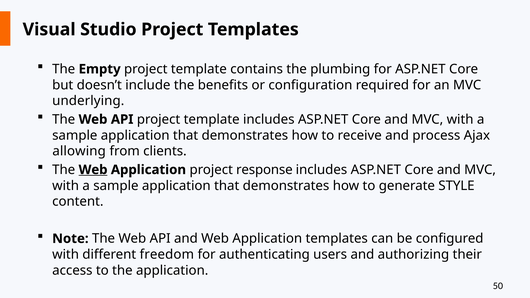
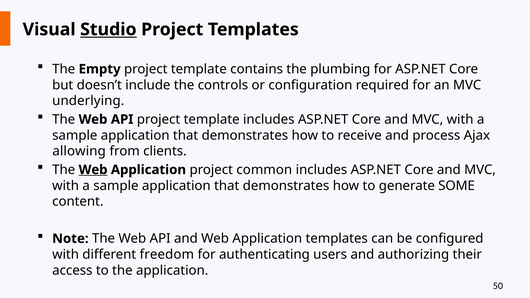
Studio underline: none -> present (108, 29)
benefits: benefits -> controls (223, 85)
response: response -> common (264, 170)
STYLE: STYLE -> SOME (457, 186)
